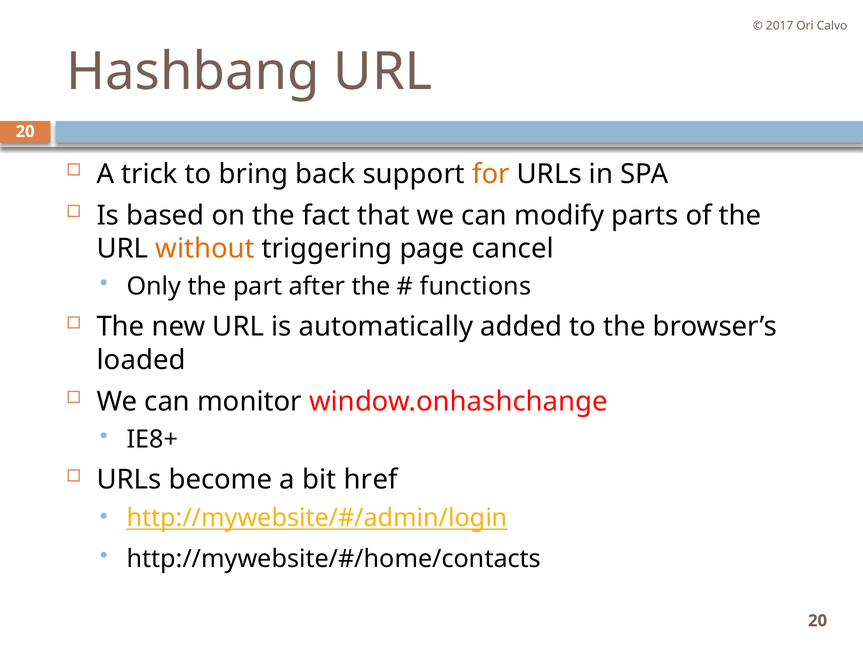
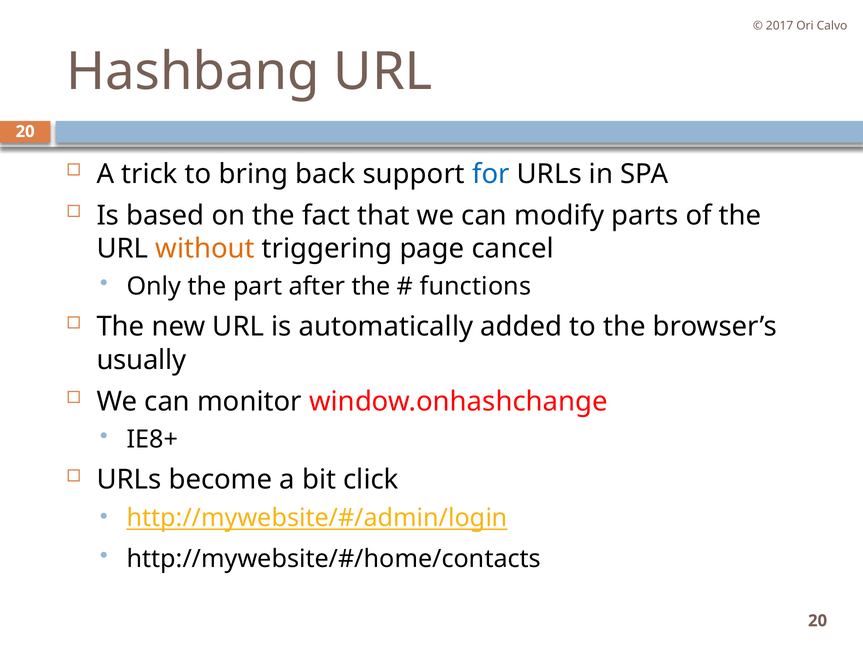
for colour: orange -> blue (491, 174)
loaded: loaded -> usually (141, 360)
href: href -> click (371, 479)
